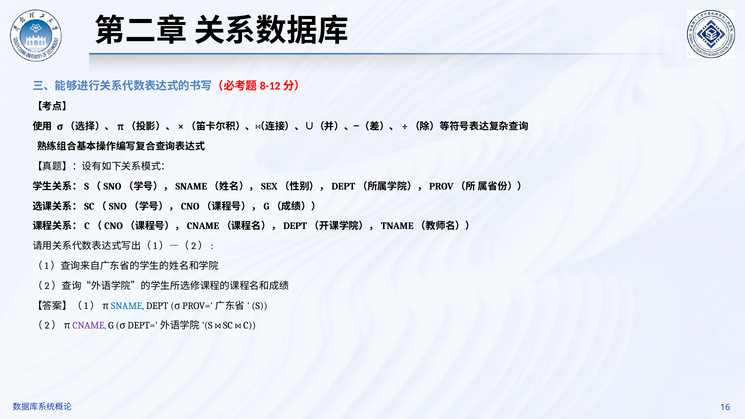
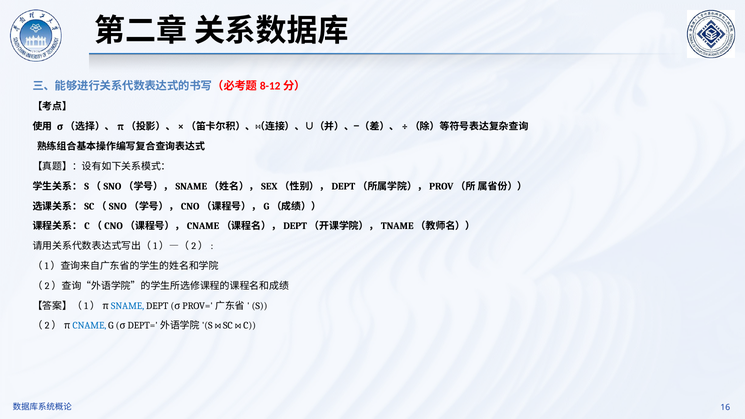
CNAME colour: purple -> blue (89, 326)
